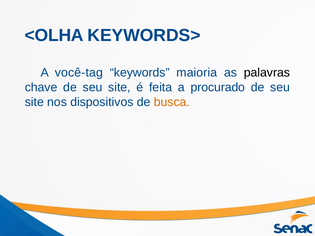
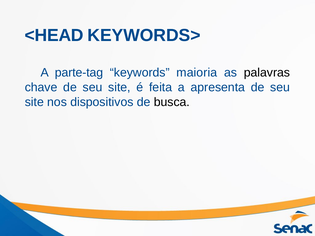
<OLHA: <OLHA -> <HEAD (54, 35)
você-tag: você-tag -> parte-tag (79, 73)
procurado: procurado -> apresenta (218, 87)
busca colour: orange -> black (172, 102)
